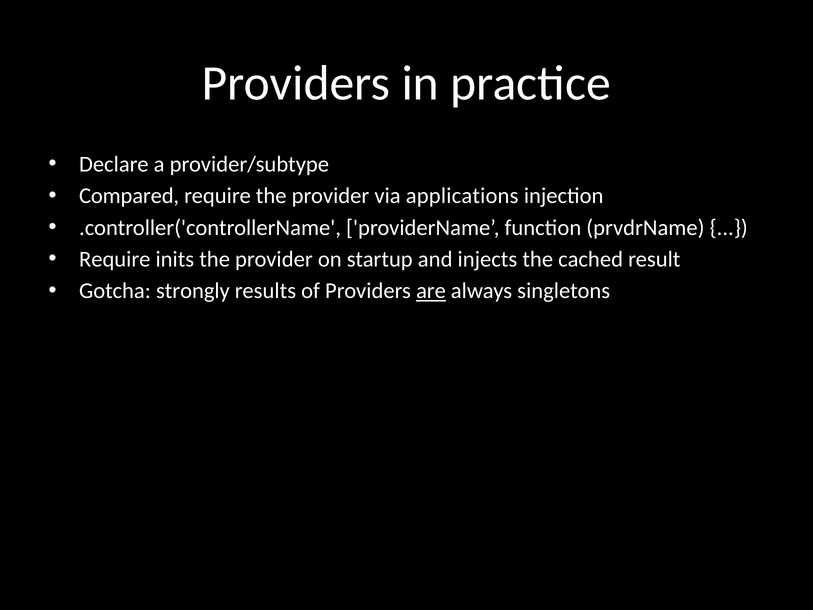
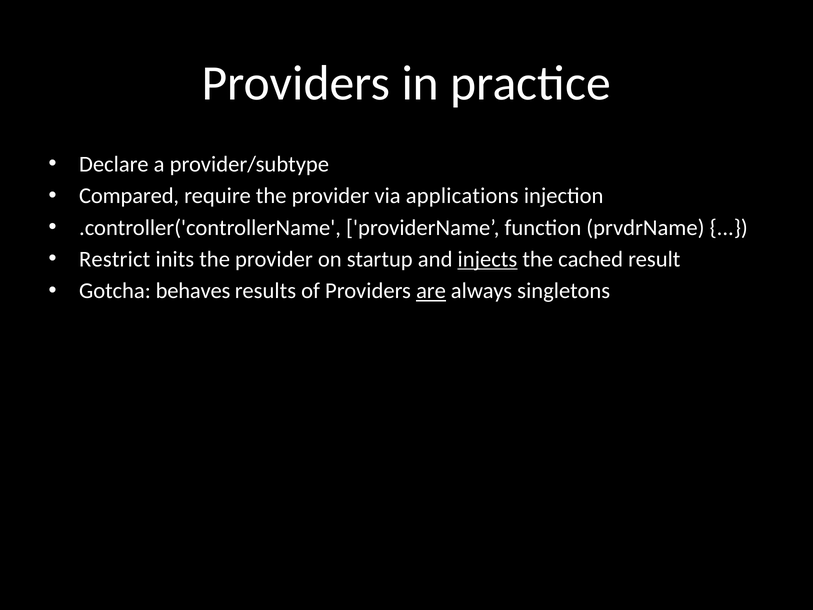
Require: Require -> Restrict (115, 259)
injects underline: none -> present (487, 259)
strongly: strongly -> behaves (193, 291)
